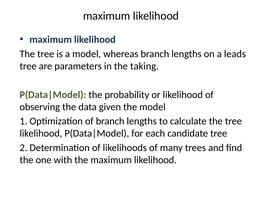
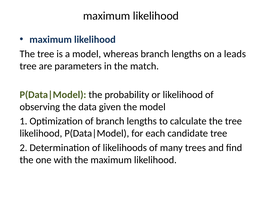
taking: taking -> match (144, 66)
